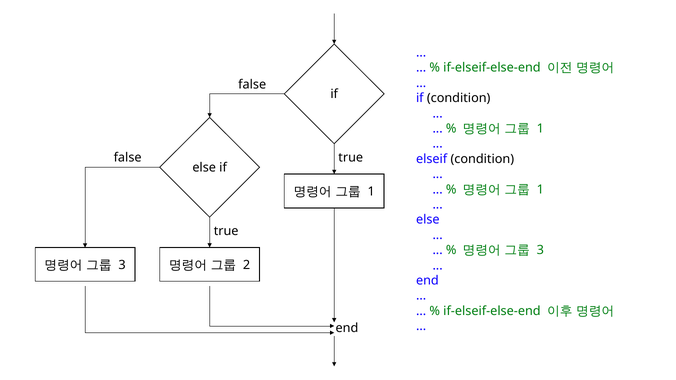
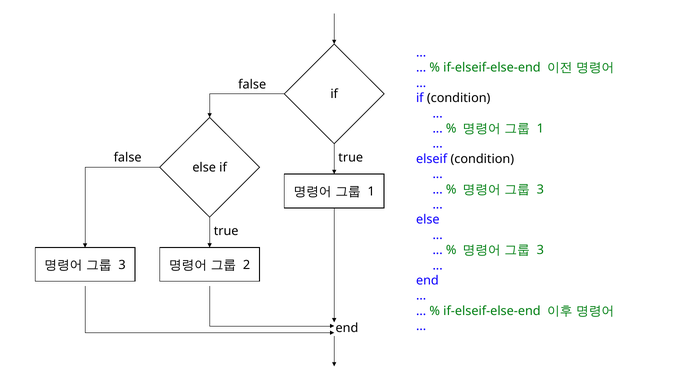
1: 1 -> 3 (540, 190)
